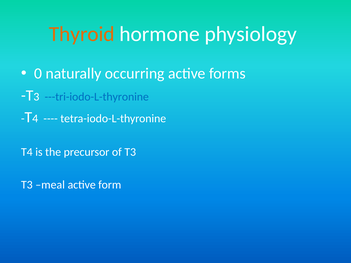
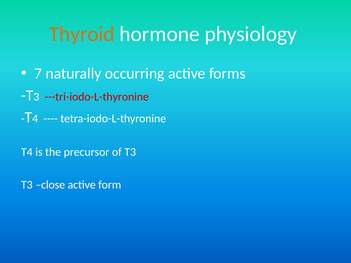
0: 0 -> 7 (38, 74)
---tri-iodo-L-thyronine colour: blue -> red (97, 97)
meal: meal -> close (50, 185)
